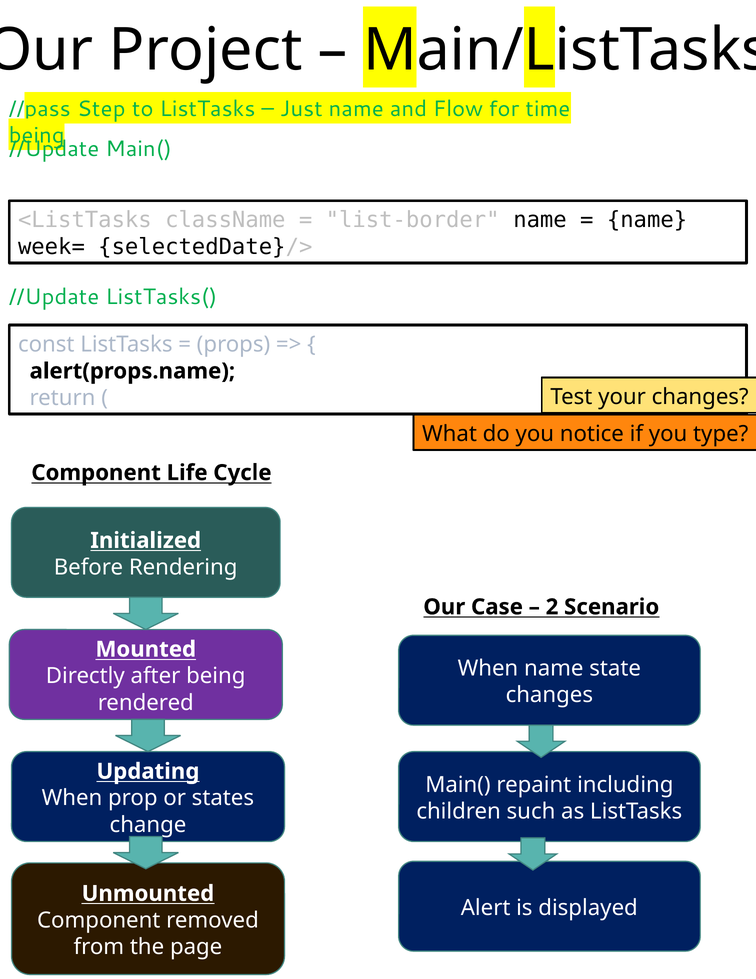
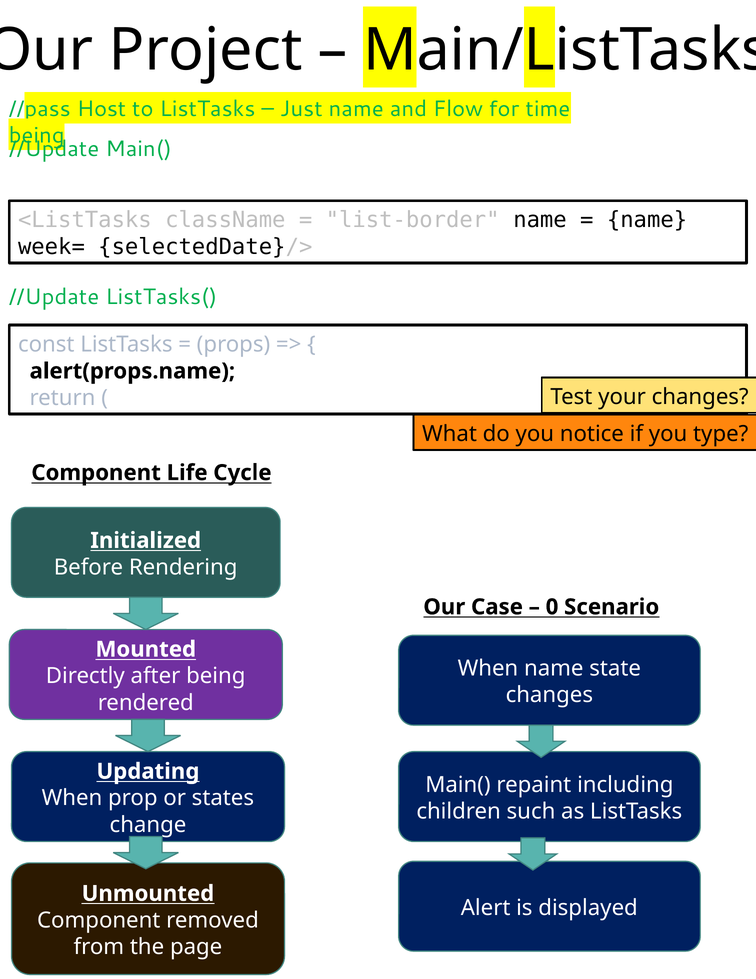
Step: Step -> Host (102, 109)
2: 2 -> 0 (552, 607)
